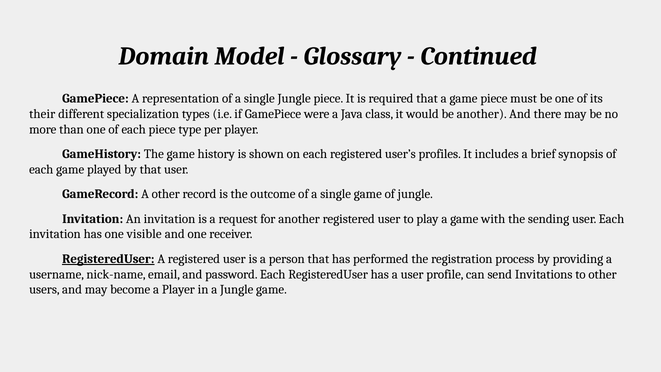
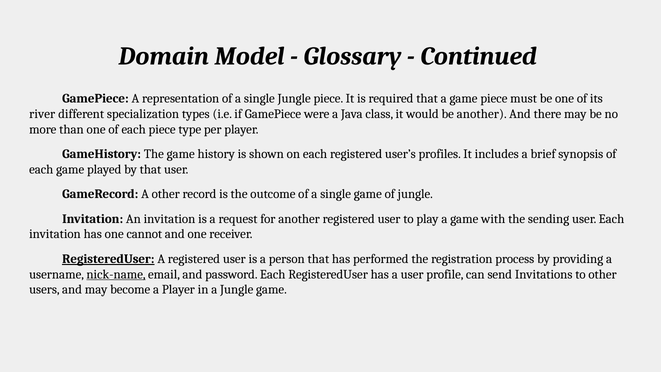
their: their -> river (42, 114)
visible: visible -> cannot (144, 234)
nick-name underline: none -> present (116, 274)
